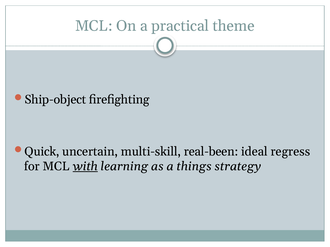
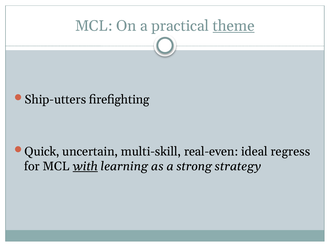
theme underline: none -> present (234, 26)
Ship-object: Ship-object -> Ship-utters (55, 100)
real-been: real-been -> real-even (211, 152)
things: things -> strong (194, 167)
